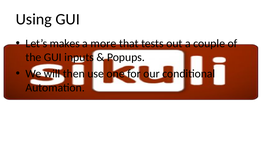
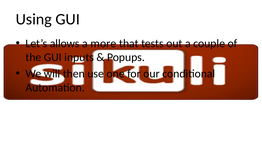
makes: makes -> allows (65, 44)
